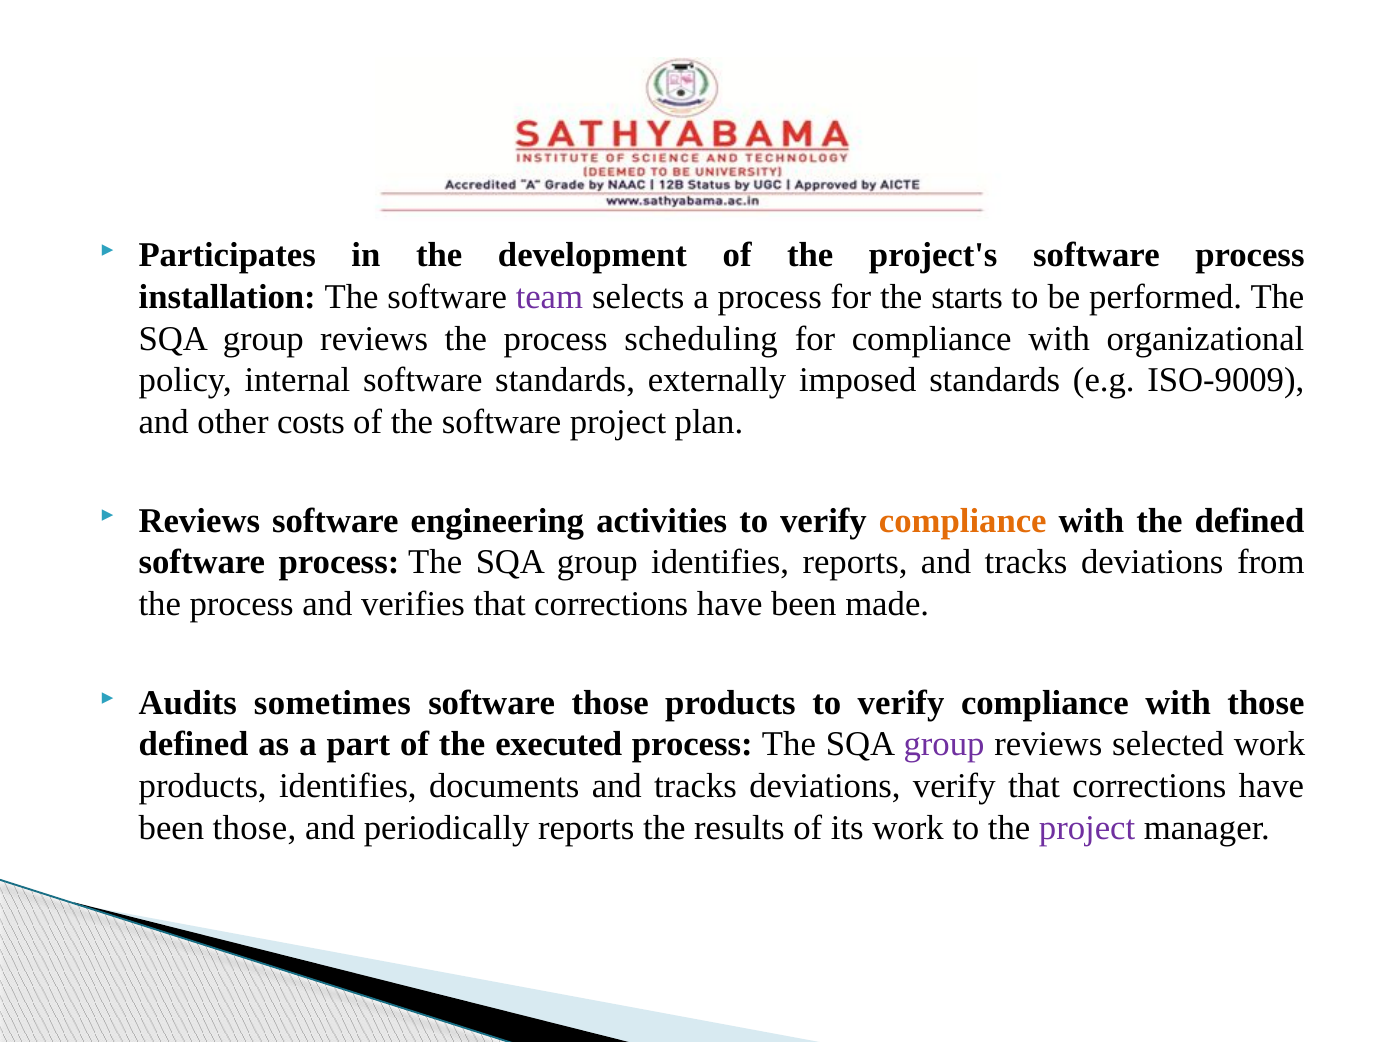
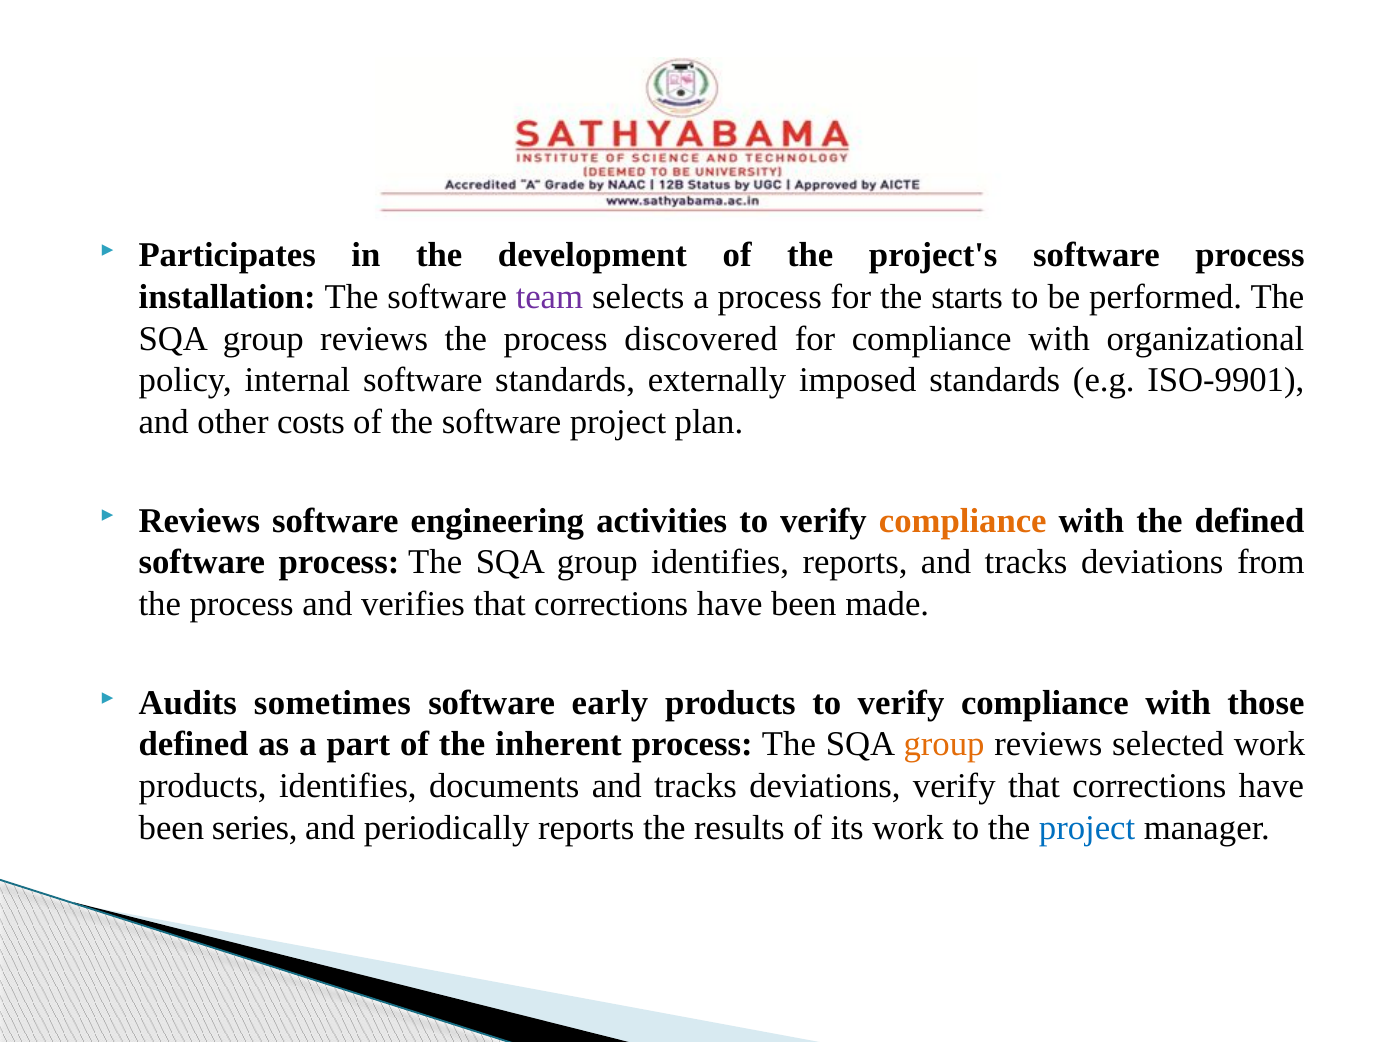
scheduling: scheduling -> discovered (701, 338)
ISO-9009: ISO-9009 -> ISO-9901 (1226, 380)
software those: those -> early (610, 703)
executed: executed -> inherent (559, 744)
group colour: purple -> orange (944, 744)
been those: those -> series (255, 828)
project colour: purple -> blue (1087, 828)
